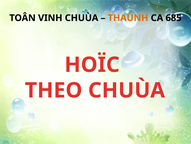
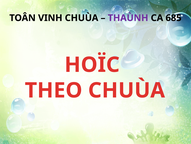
THAÙNH colour: orange -> purple (128, 18)
